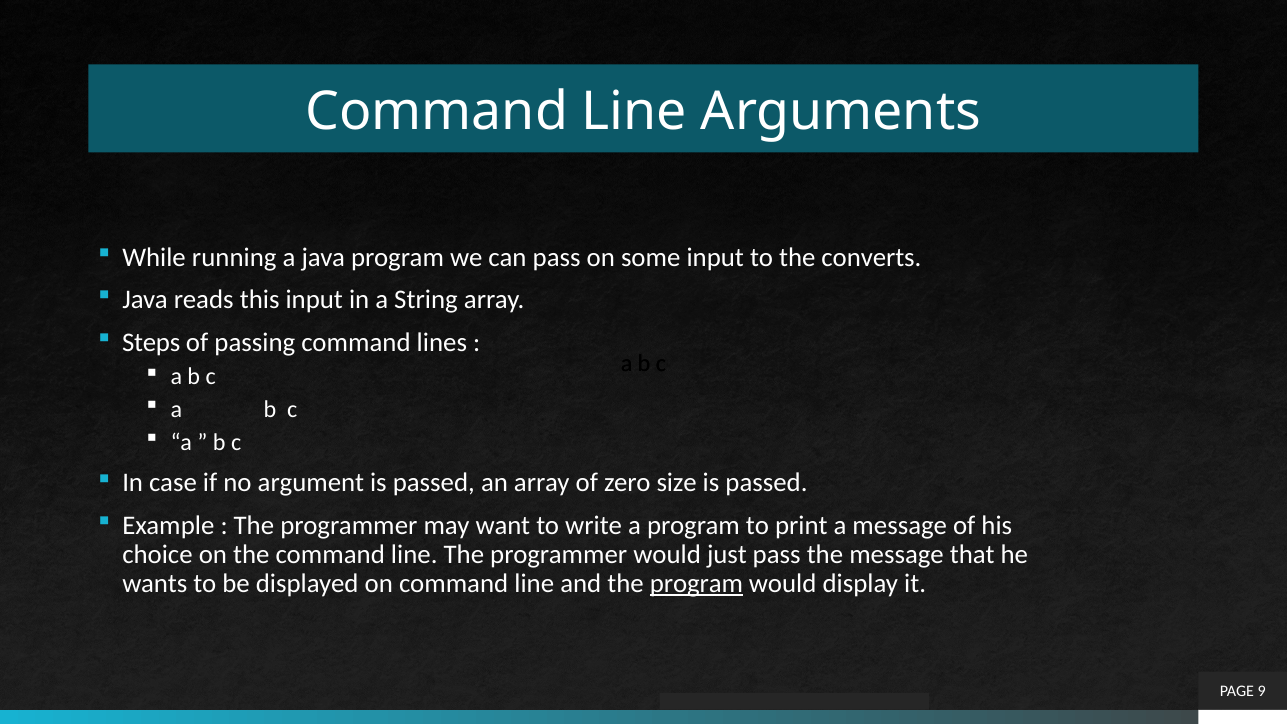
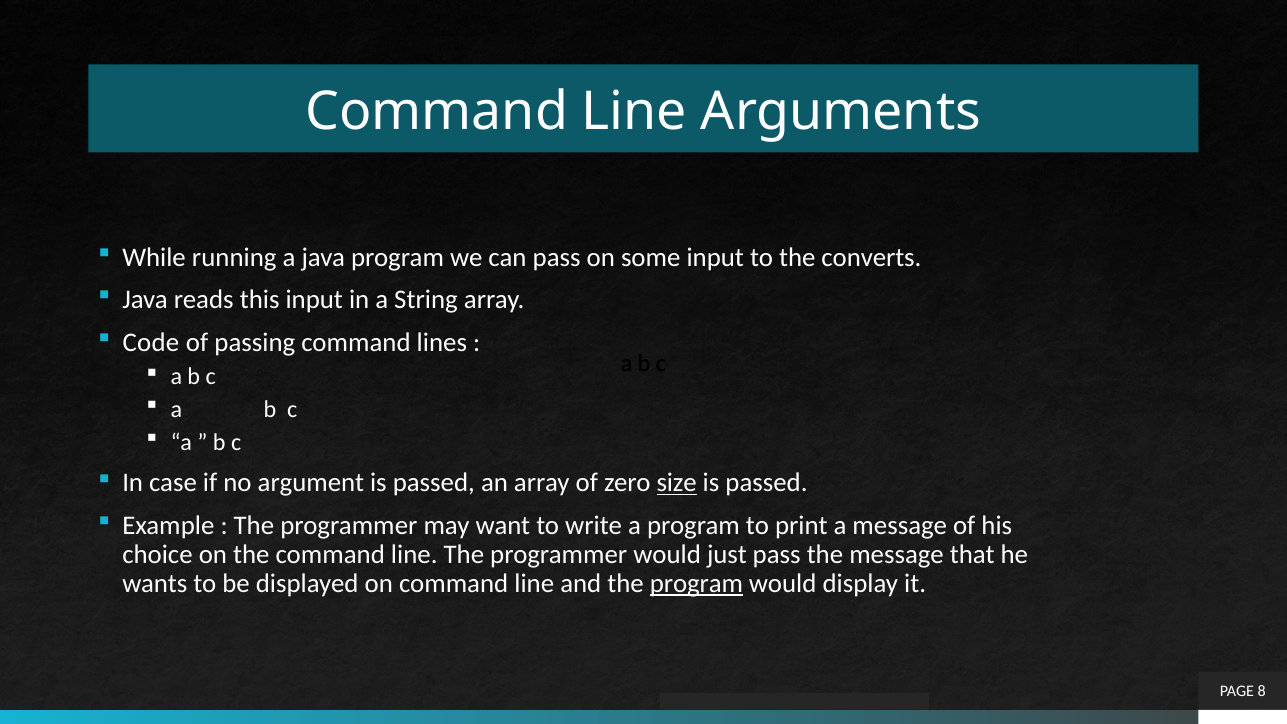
Steps: Steps -> Code (151, 342)
size underline: none -> present (677, 483)
9: 9 -> 8 (1262, 691)
